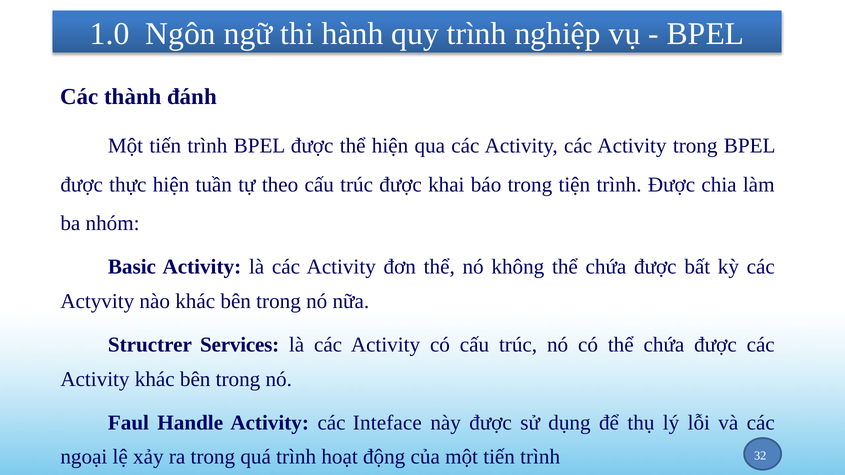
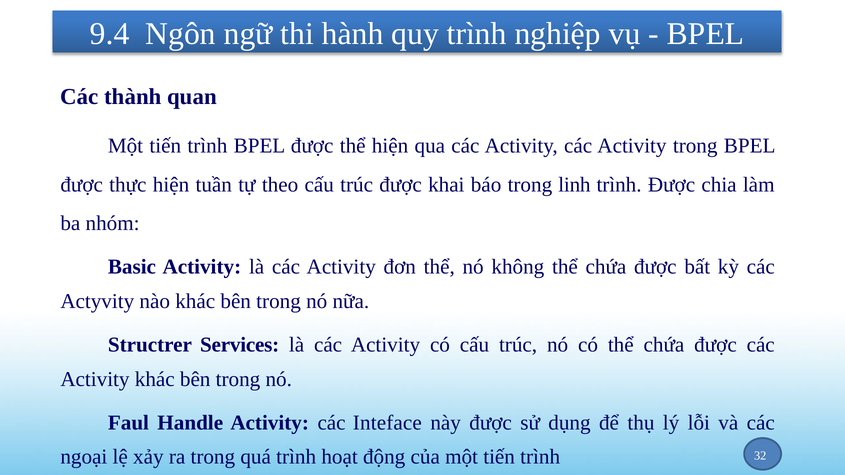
1.0: 1.0 -> 9.4 (110, 34)
đánh: đánh -> quan (192, 97)
tiện: tiện -> linh (574, 185)
